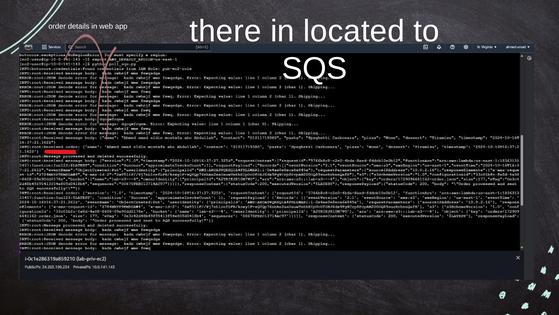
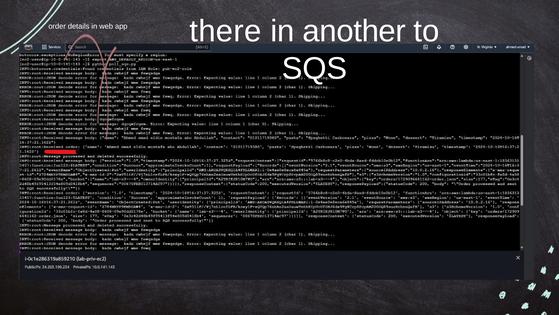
located: located -> another (354, 31)
